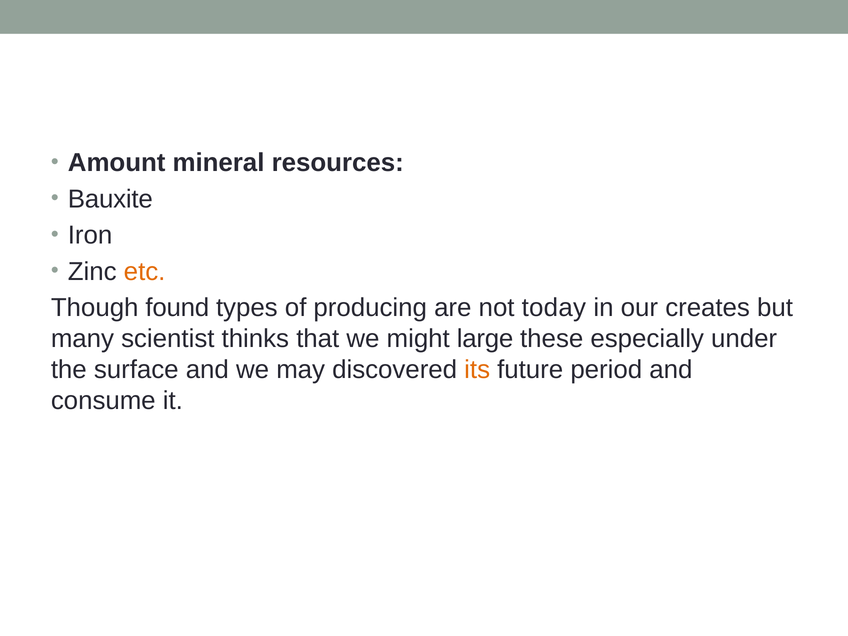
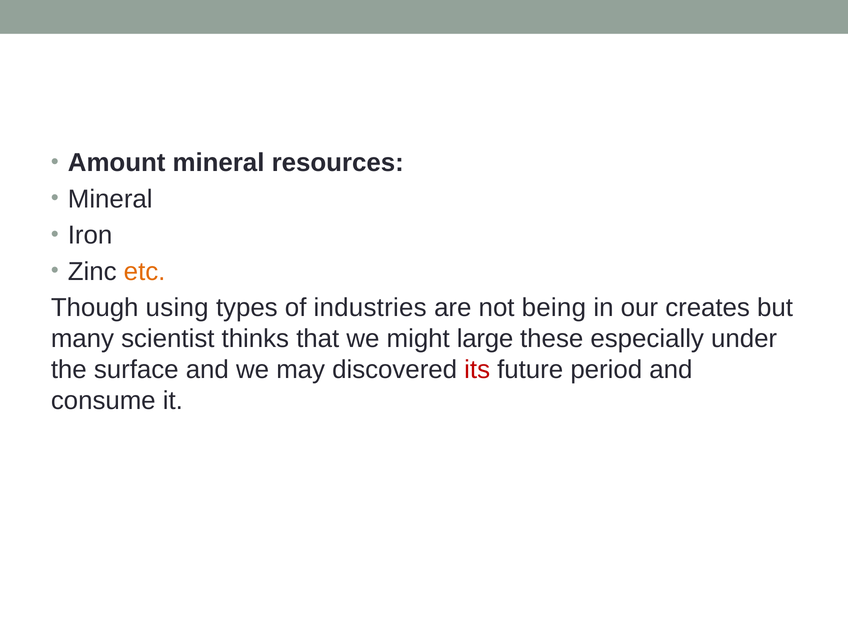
Bauxite: Bauxite -> Mineral (110, 199)
found: found -> using (177, 308)
producing: producing -> industries (370, 308)
today: today -> being (554, 308)
its colour: orange -> red (477, 370)
